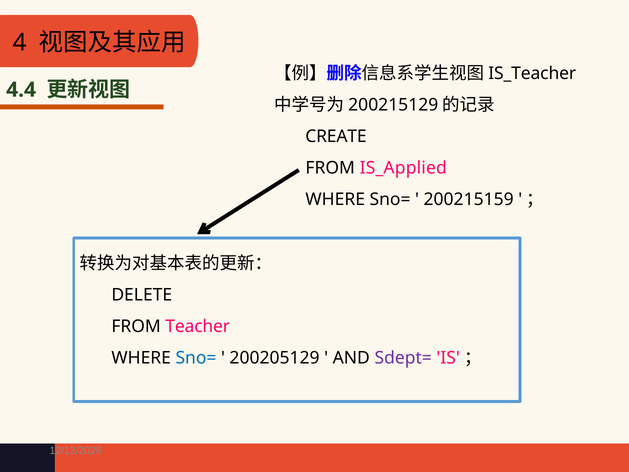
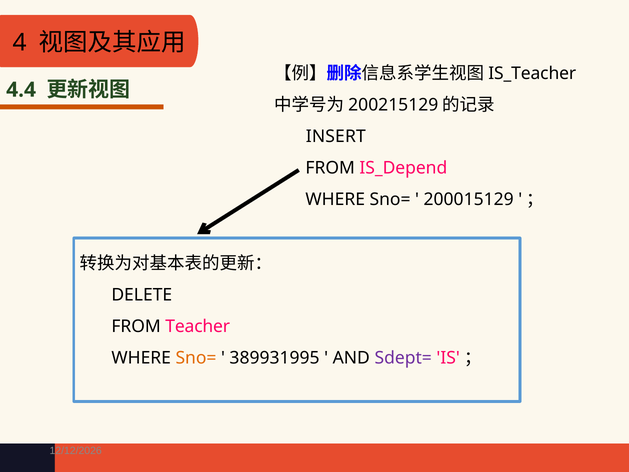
CREATE: CREATE -> INSERT (336, 136)
IS_Applied: IS_Applied -> IS_Depend (403, 168)
200215159: 200215159 -> 200015129 (469, 199)
Sno= colour: blue -> orange (196, 358)
200205129: 200205129 -> 389931995 (275, 358)
